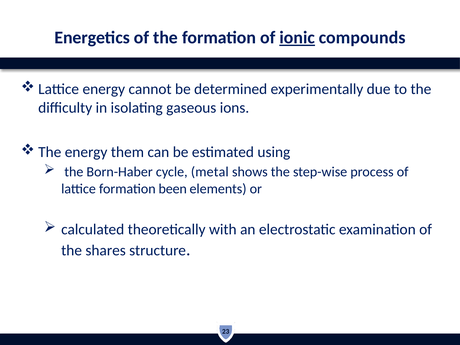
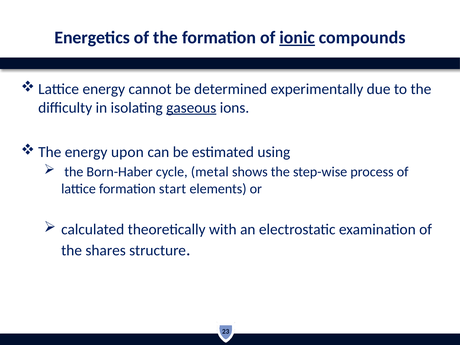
gaseous underline: none -> present (191, 108)
them: them -> upon (127, 152)
been: been -> start (173, 189)
